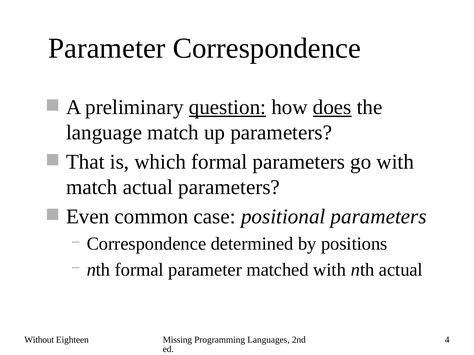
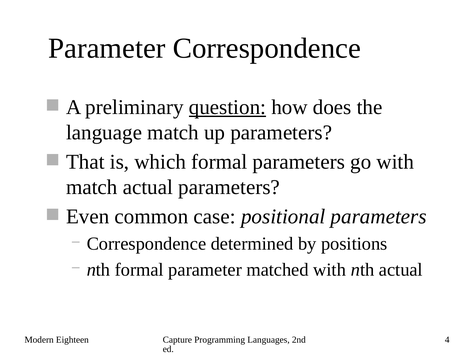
does underline: present -> none (332, 107)
Without: Without -> Modern (39, 340)
Missing: Missing -> Capture (177, 340)
